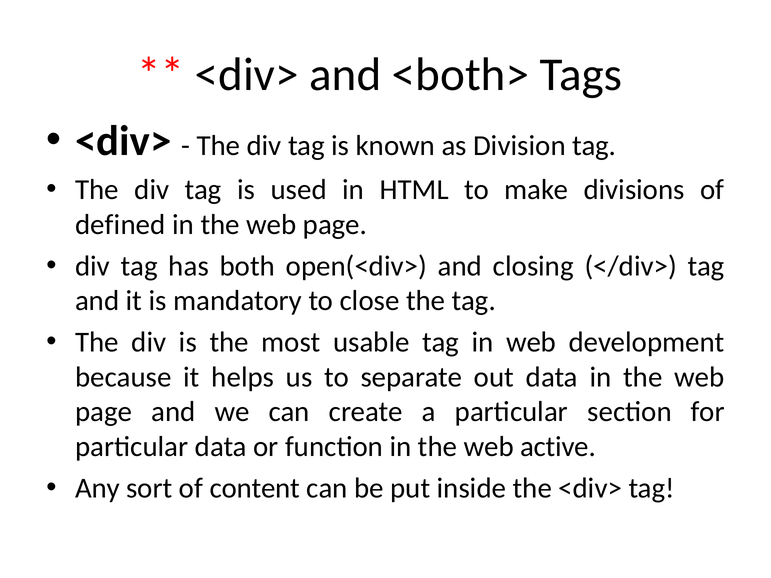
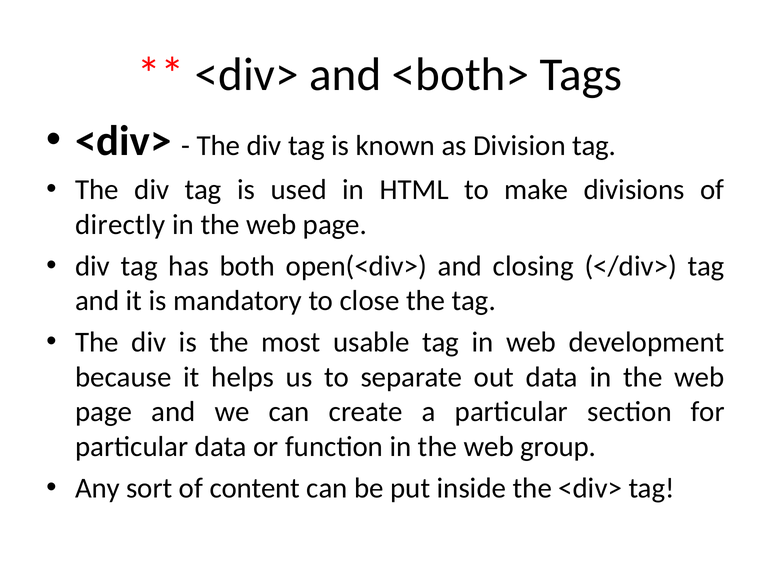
defined: defined -> directly (120, 225)
active: active -> group (558, 447)
